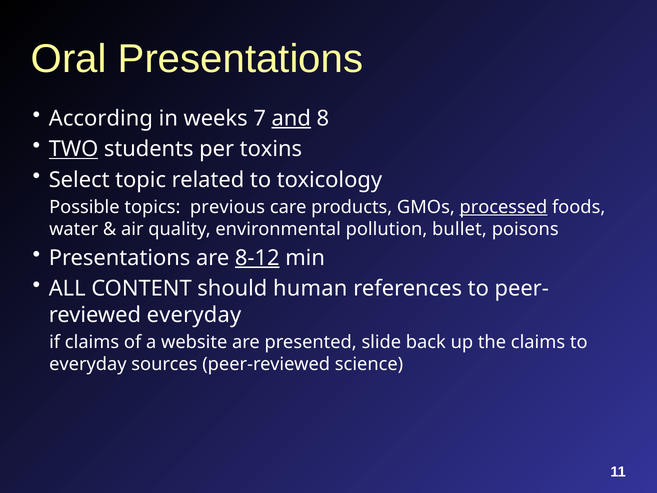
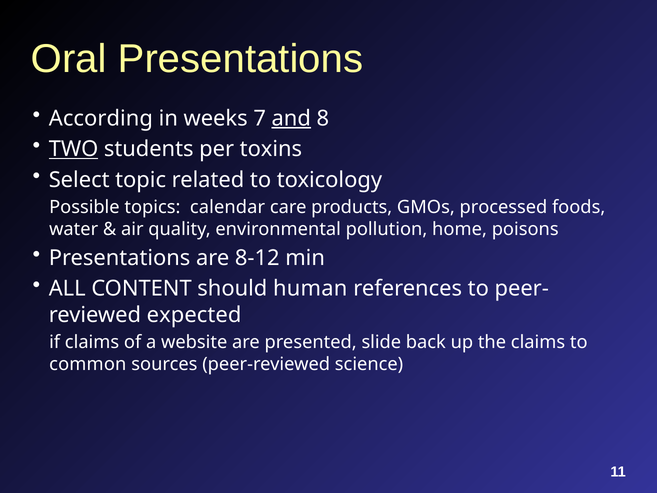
previous: previous -> calendar (228, 207)
processed underline: present -> none (503, 207)
bullet: bullet -> home (460, 229)
8-12 underline: present -> none (257, 258)
everyday: everyday -> expected (194, 315)
everyday: everyday -> common (88, 364)
